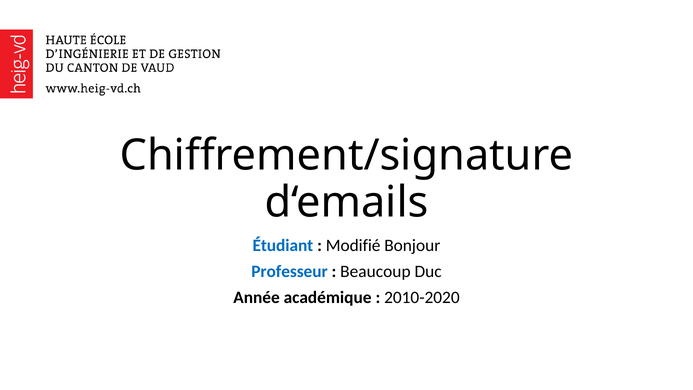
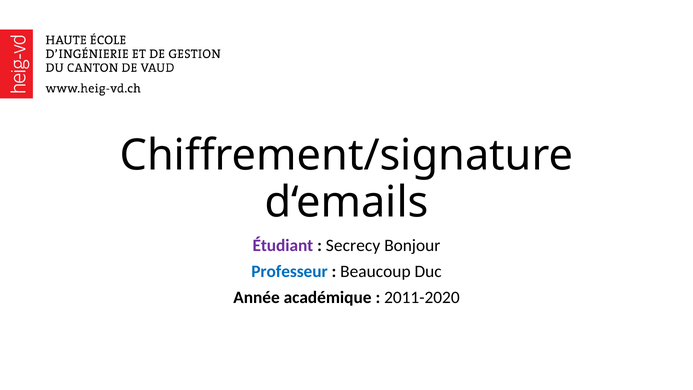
Étudiant colour: blue -> purple (283, 246)
Modifié: Modifié -> Secrecy (353, 246)
2010-2020: 2010-2020 -> 2011-2020 (422, 297)
